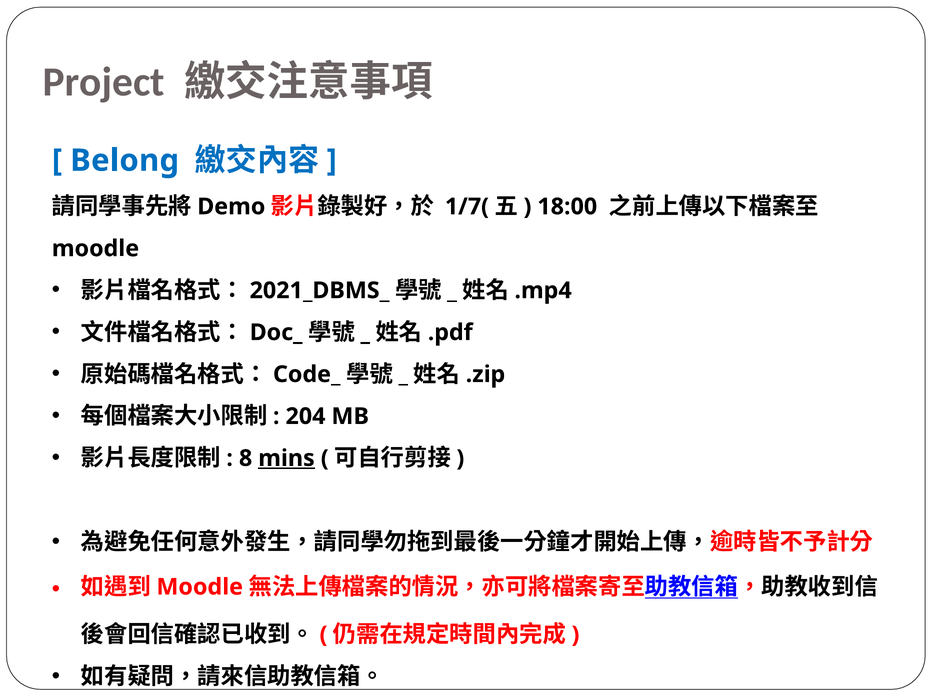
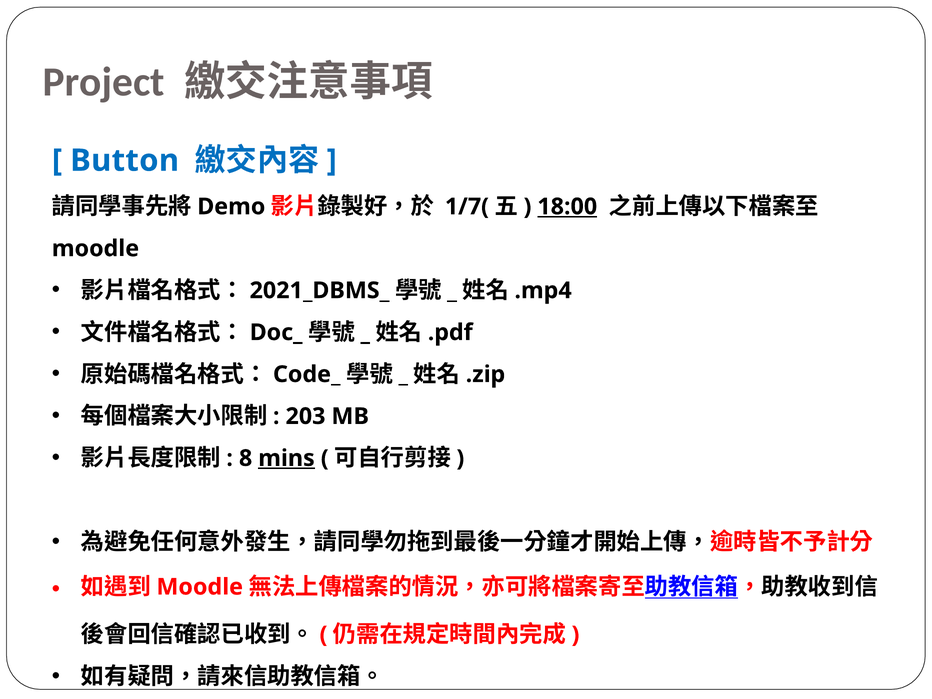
Belong: Belong -> Button (125, 161)
18:00 underline: none -> present (567, 207)
204: 204 -> 203 (305, 416)
